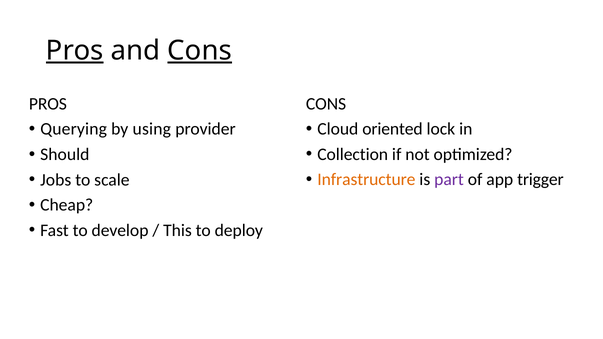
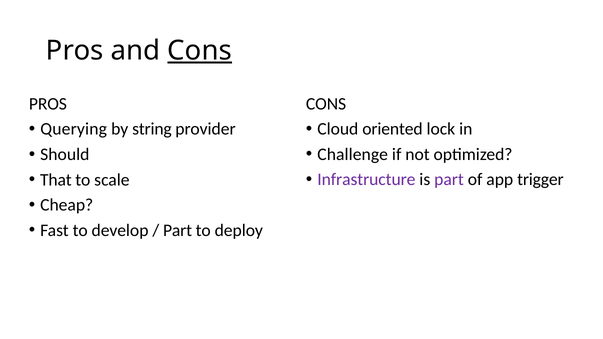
Pros underline: present -> none (75, 51)
using: using -> string (152, 129)
Collection: Collection -> Challenge (353, 154)
Infrastructure colour: orange -> purple (366, 180)
Jobs: Jobs -> That (56, 180)
This: This -> Part (178, 230)
